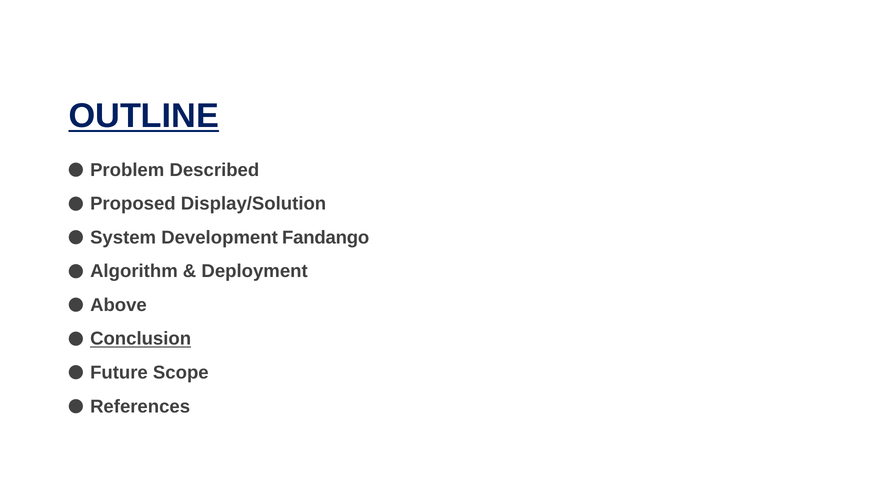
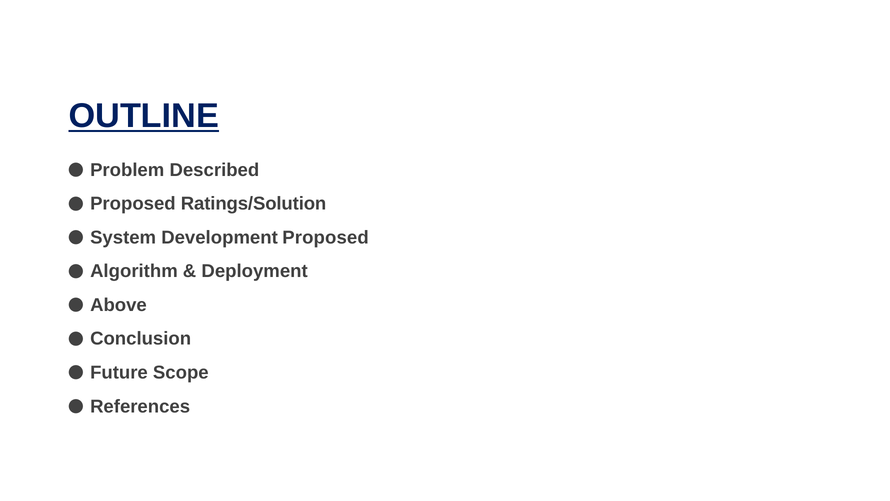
Display/Solution: Display/Solution -> Ratings/Solution (254, 204)
Development Fandango: Fandango -> Proposed (326, 237)
Conclusion underline: present -> none (141, 339)
